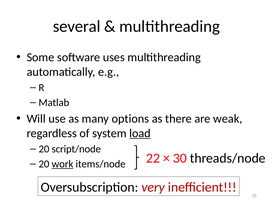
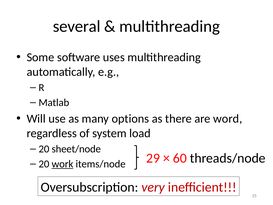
weak: weak -> word (228, 119)
load underline: present -> none (140, 133)
script/node: script/node -> sheet/node (76, 149)
22: 22 -> 29 (153, 158)
30: 30 -> 60 (180, 158)
